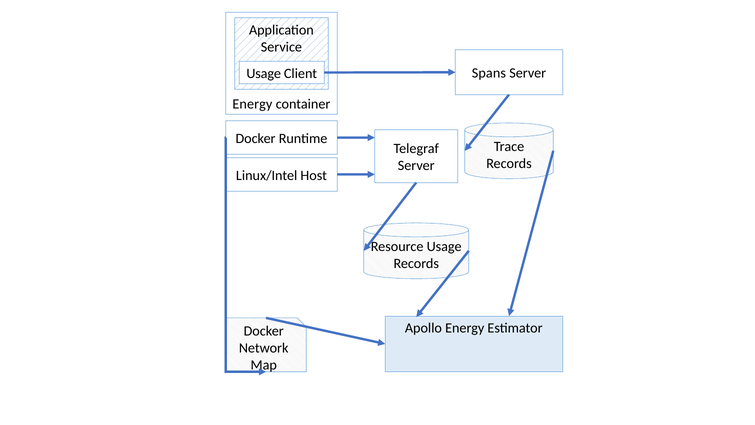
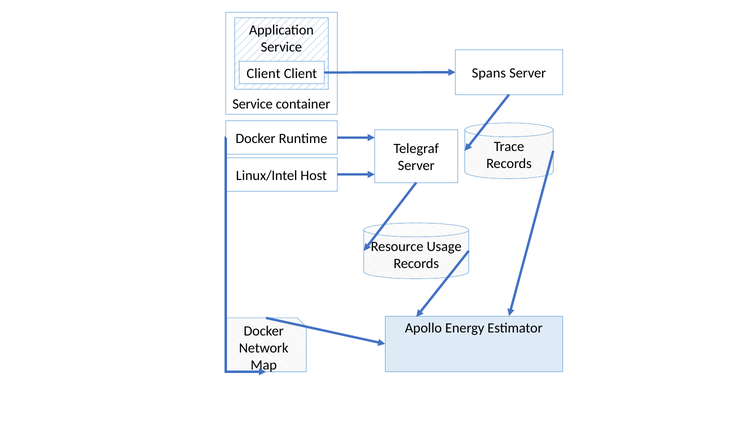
Usage: Usage -> Client (264, 73)
Energy: Energy -> Service (253, 104)
